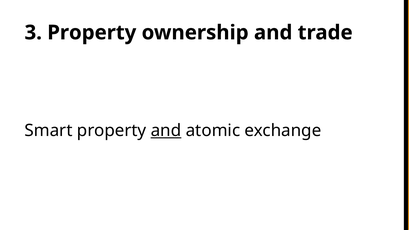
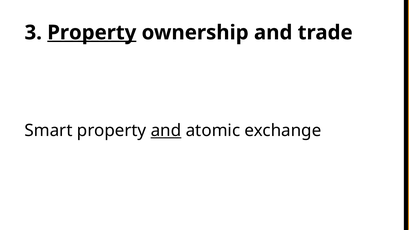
Property underline: none -> present (92, 33)
